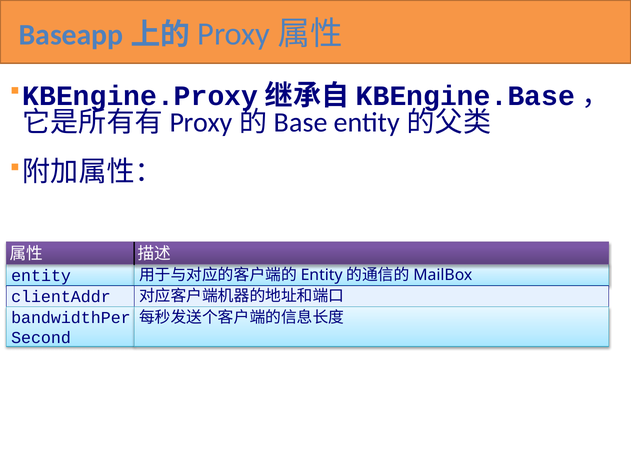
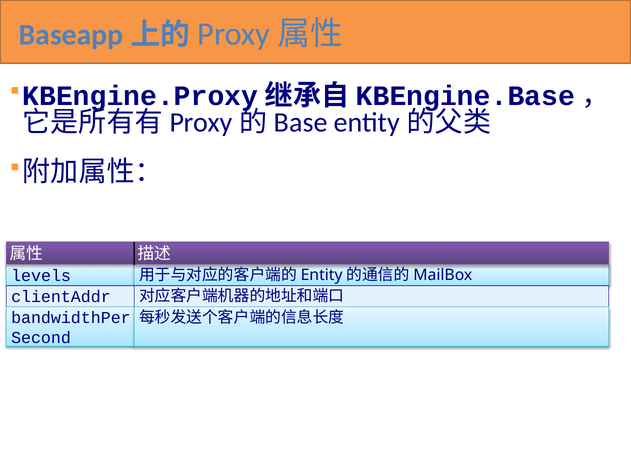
entity: entity -> levels (41, 275)
